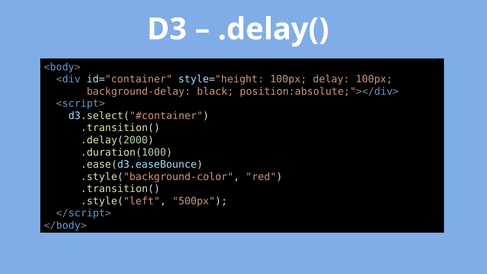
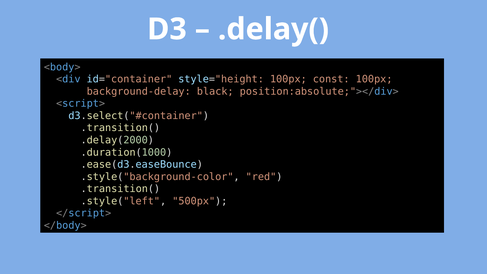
delay: delay -> const (331, 79)
